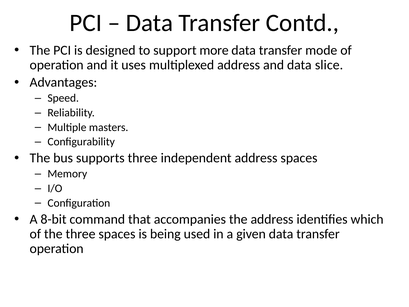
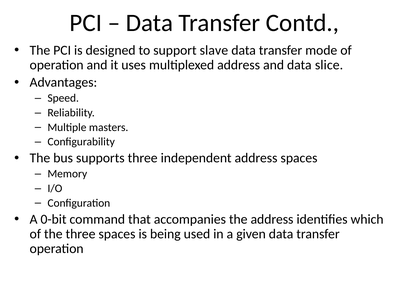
more: more -> slave (214, 50)
8-bit: 8-bit -> 0-bit (54, 219)
